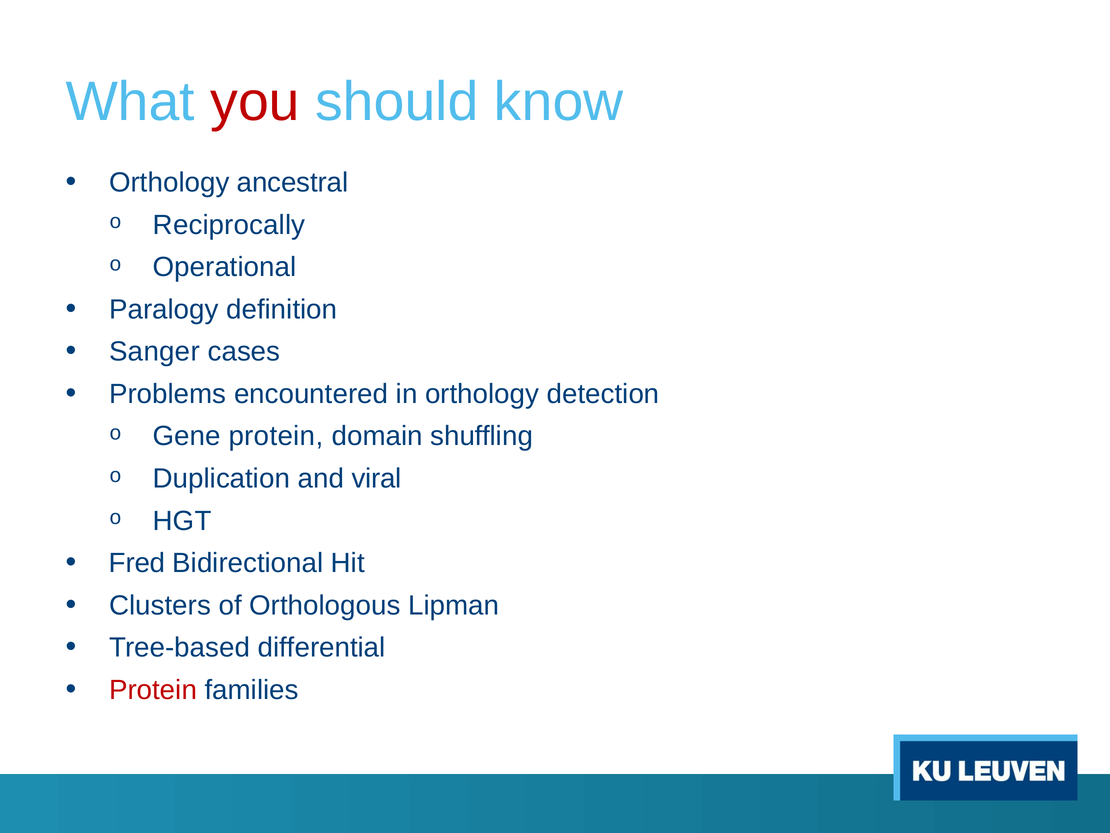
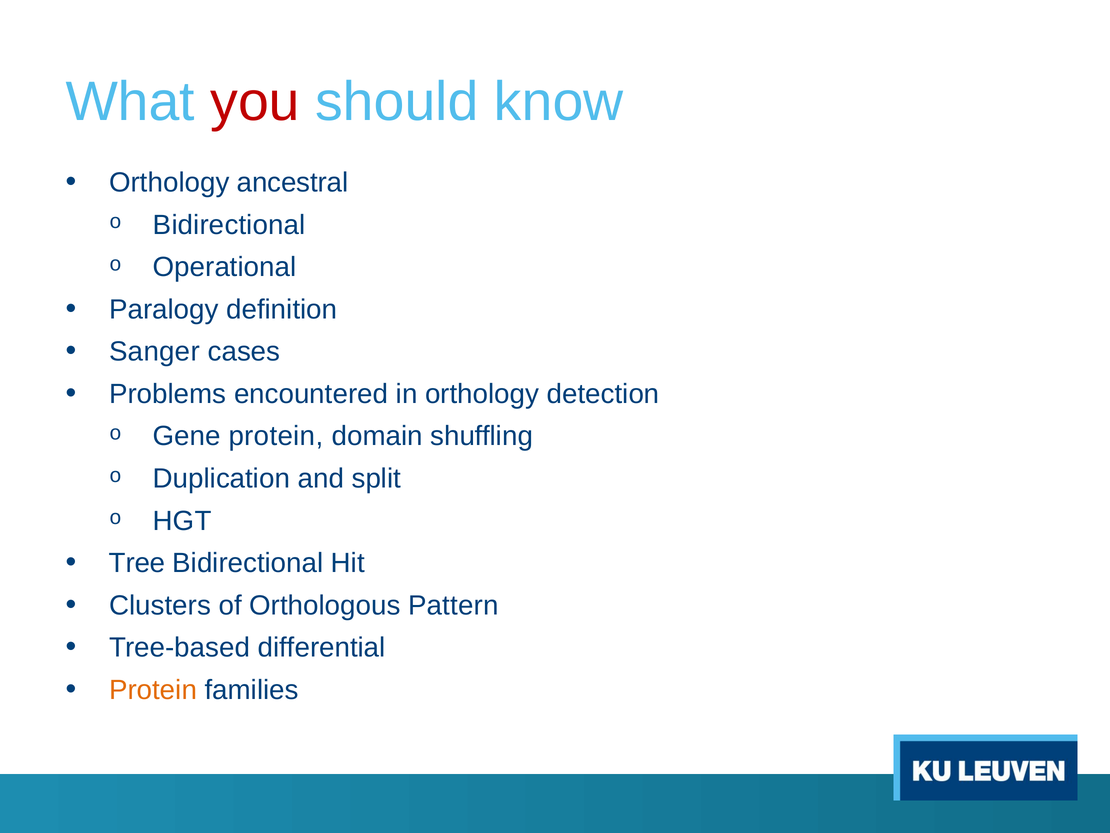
Reciprocally: Reciprocally -> Bidirectional (229, 225)
viral: viral -> split (376, 478)
Fred: Fred -> Tree (137, 563)
Lipman: Lipman -> Pattern (453, 605)
Protein colour: red -> orange (153, 690)
